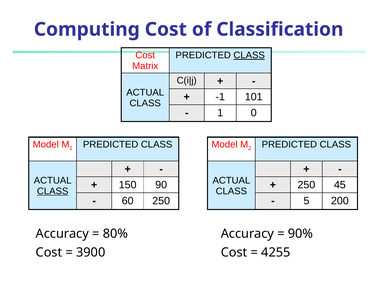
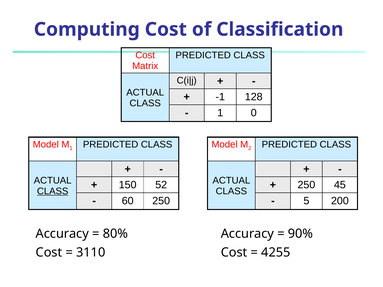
CLASS underline: present -> none (249, 55)
101: 101 -> 128 (254, 97)
90: 90 -> 52 (161, 185)
3900: 3900 -> 3110 (91, 253)
